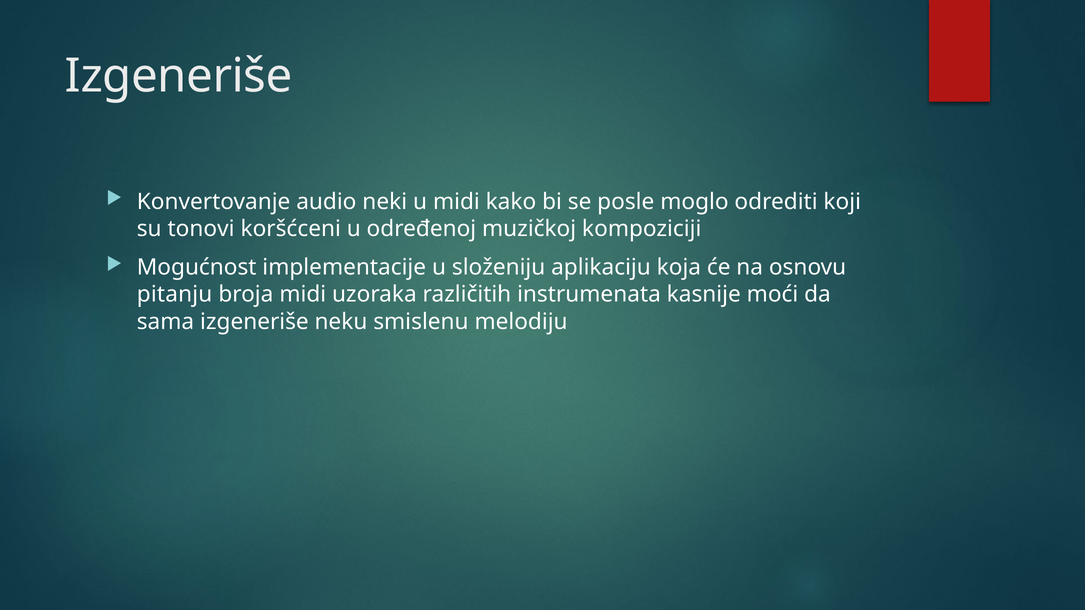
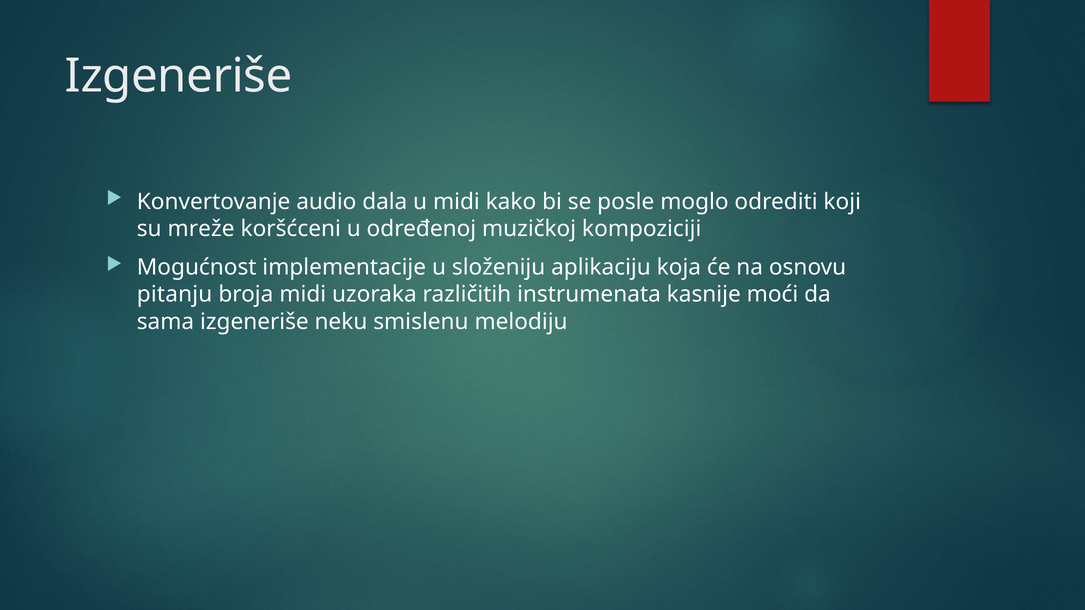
neki: neki -> dala (385, 202)
tonovi: tonovi -> mreže (201, 229)
